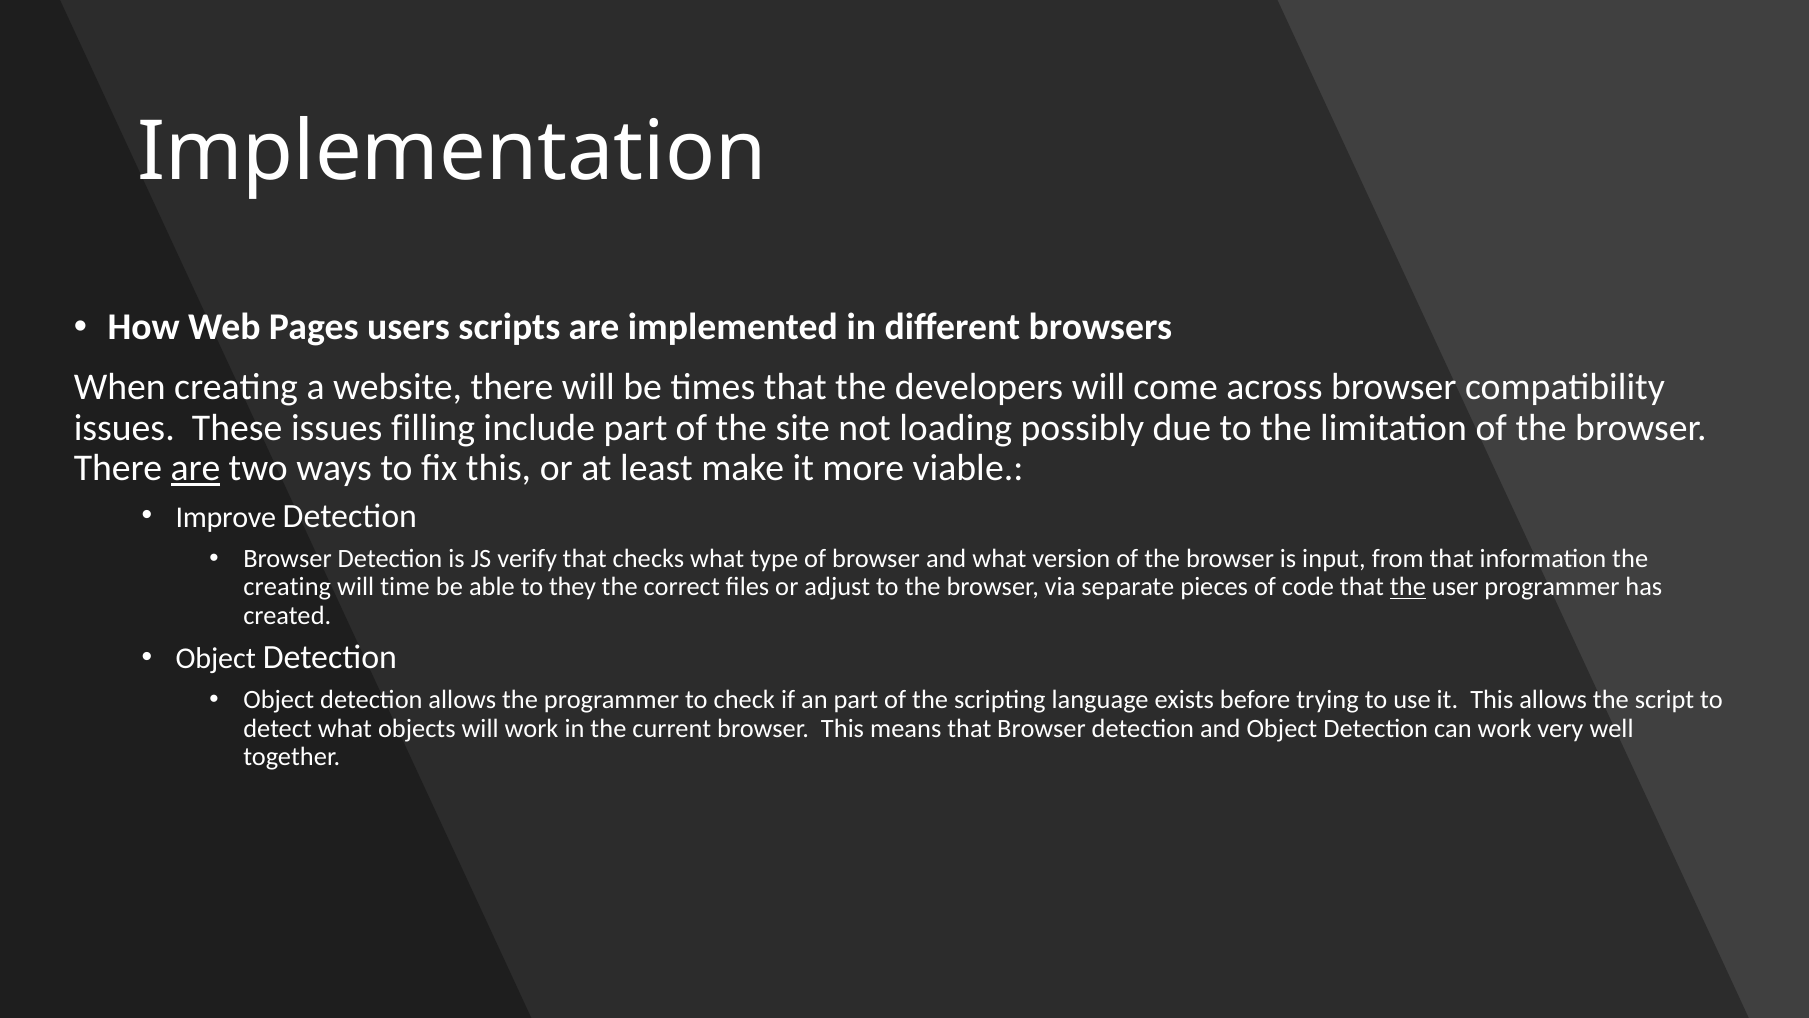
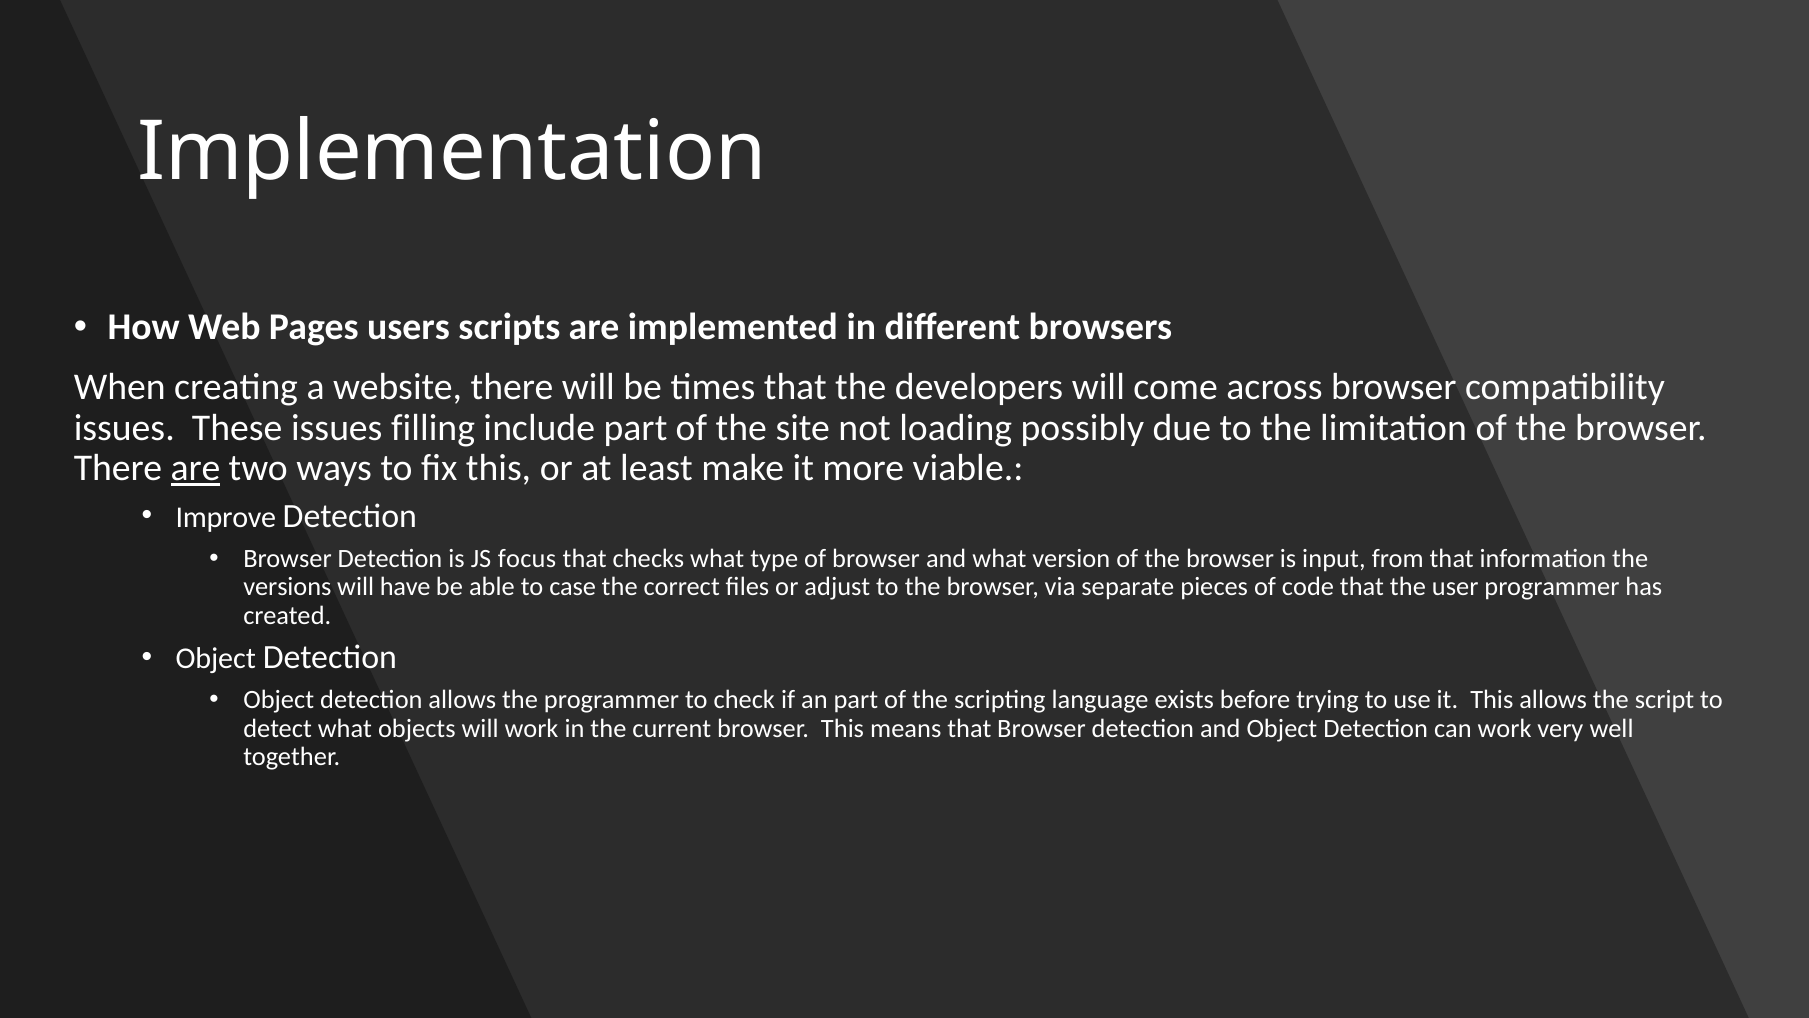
verify: verify -> focus (527, 558)
creating: creating -> versions (287, 587)
time: time -> have (405, 587)
they: they -> case (573, 587)
the underline: present -> none (1408, 587)
